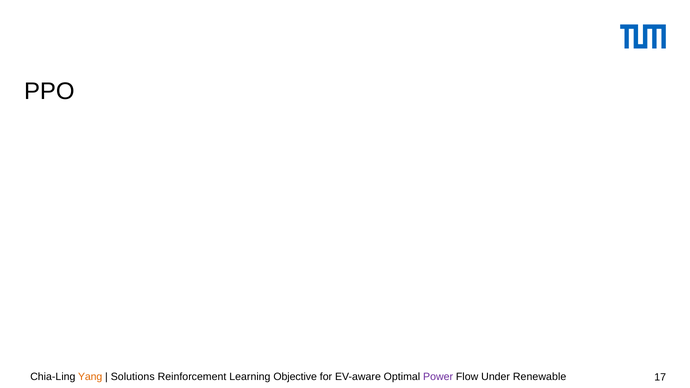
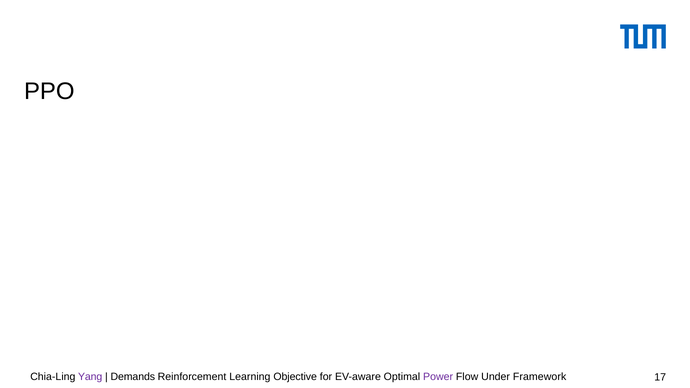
Yang colour: orange -> purple (90, 377)
Solutions: Solutions -> Demands (133, 377)
Renewable: Renewable -> Framework (540, 377)
